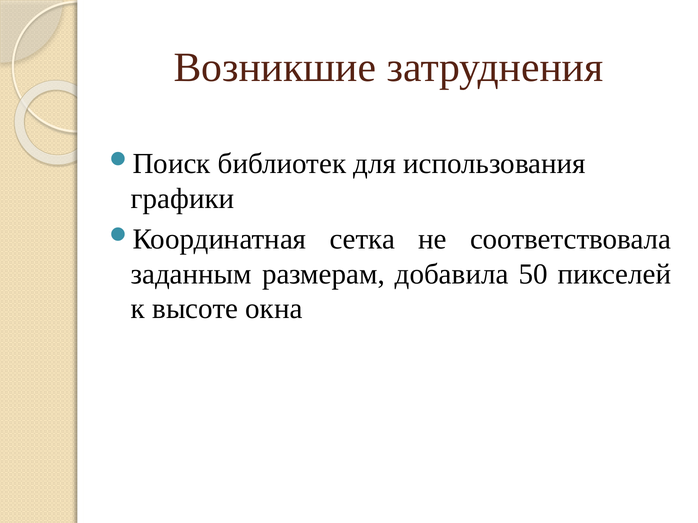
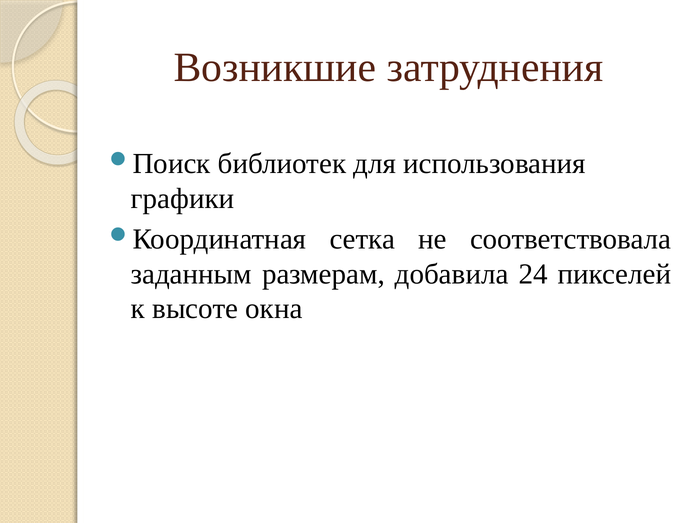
50: 50 -> 24 (533, 274)
